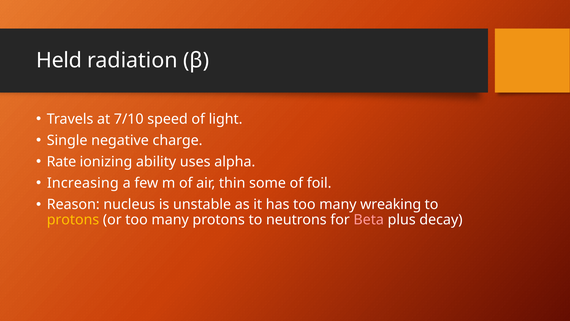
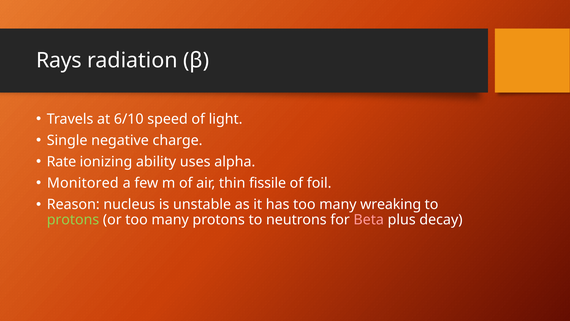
Held: Held -> Rays (59, 60)
7/10: 7/10 -> 6/10 (129, 119)
Increasing: Increasing -> Monitored (83, 183)
some: some -> fissile (268, 183)
protons colour: yellow -> light green (73, 220)
